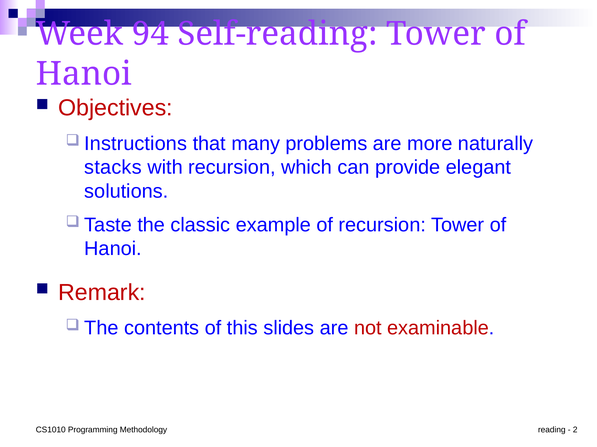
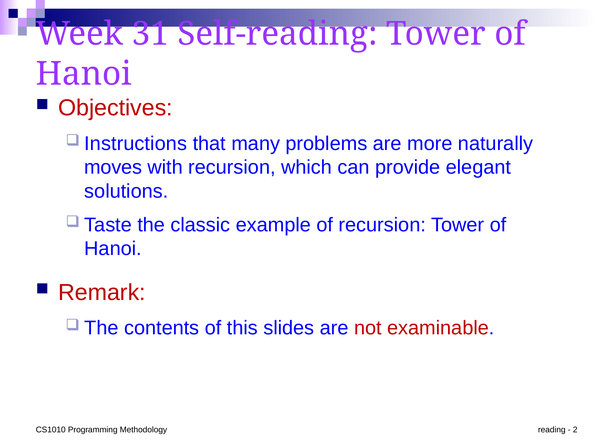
94: 94 -> 31 (150, 34)
stacks: stacks -> moves (113, 168)
